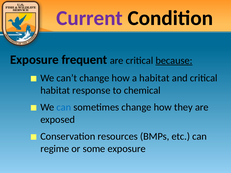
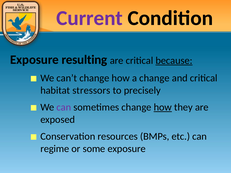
frequent: frequent -> resulting (84, 60)
a habitat: habitat -> change (154, 78)
response: response -> stressors (91, 90)
chemical: chemical -> precisely (142, 90)
can colour: blue -> purple (64, 107)
how underline: none -> present (163, 107)
